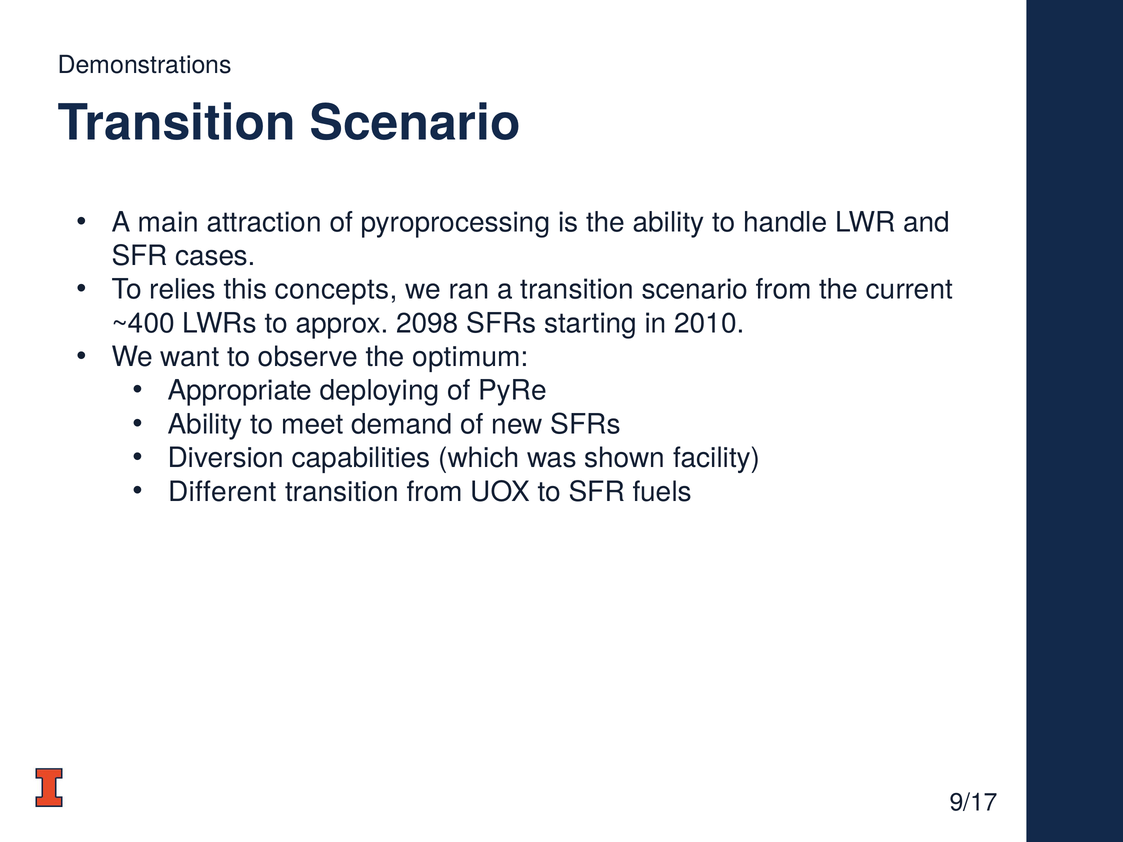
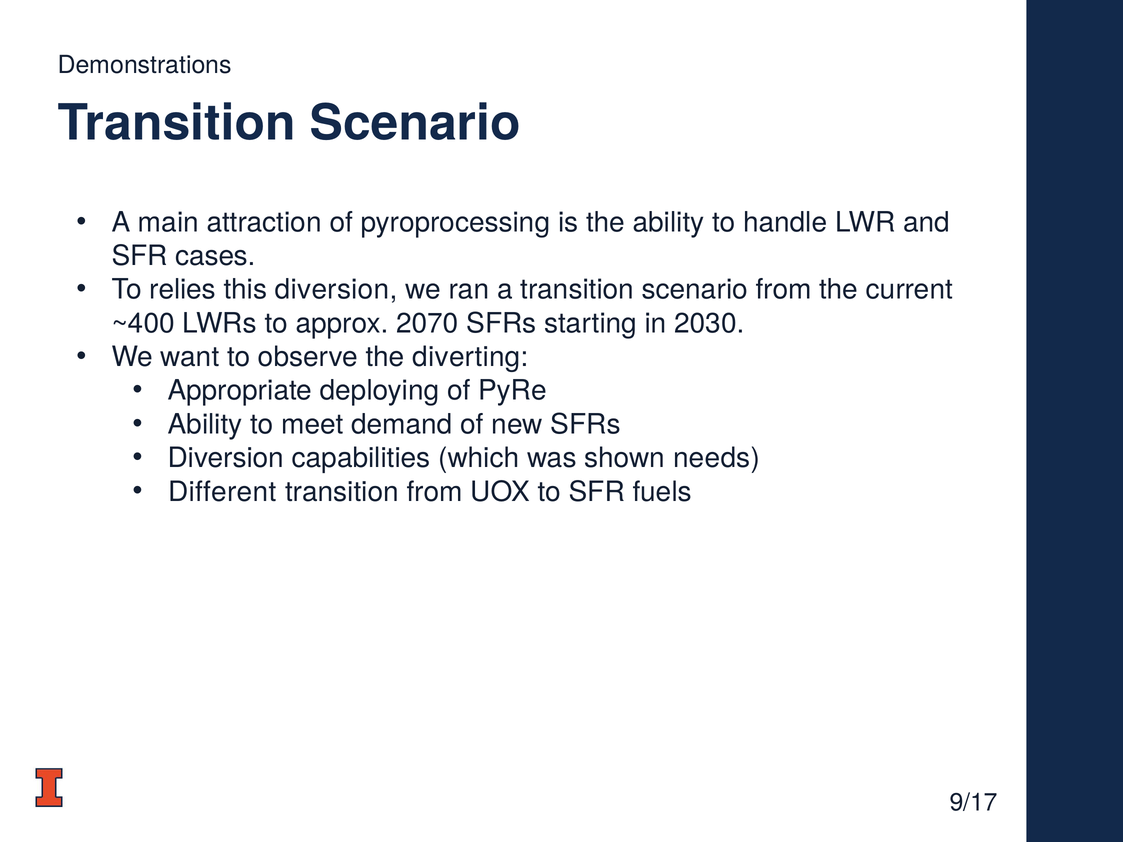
this concepts: concepts -> diversion (336, 290)
2098: 2098 -> 2070 (427, 323)
2010: 2010 -> 2030 (709, 323)
optimum: optimum -> diverting (470, 357)
facility: facility -> needs (716, 458)
